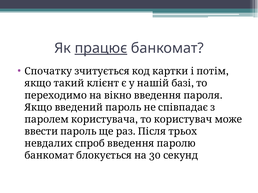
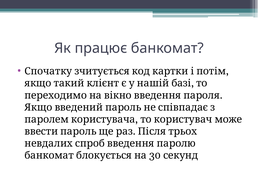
працює underline: present -> none (101, 48)
